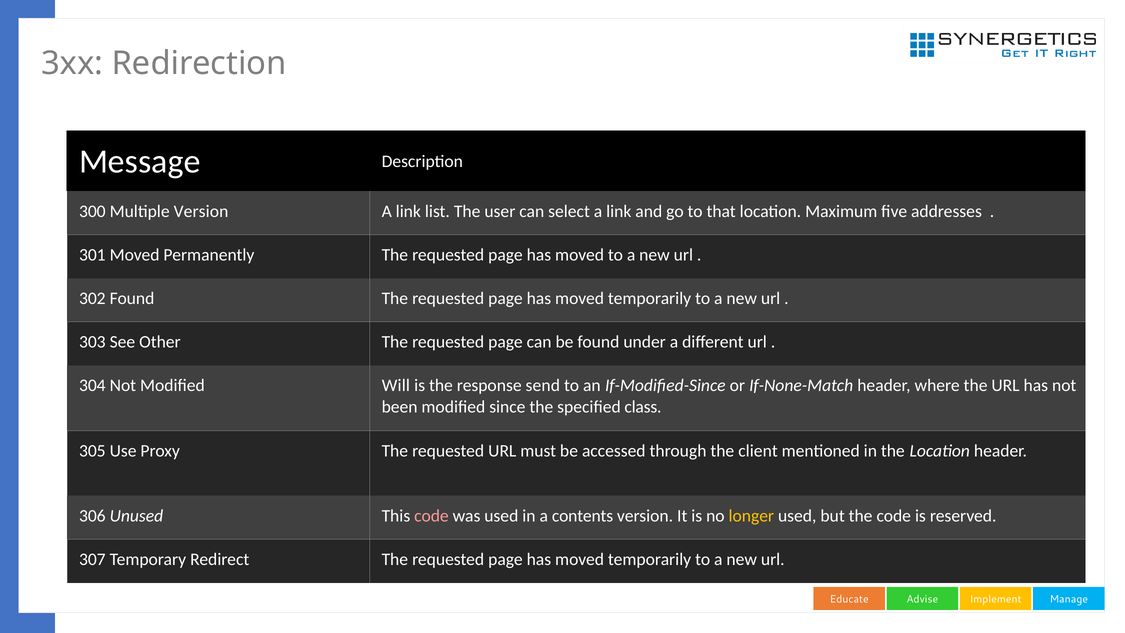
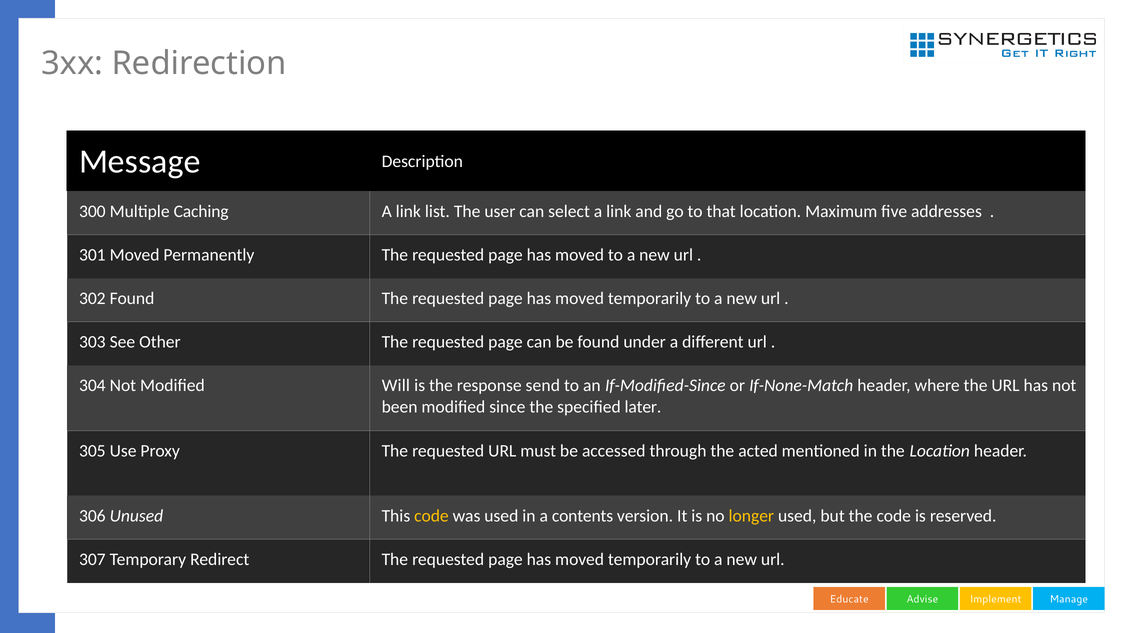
Multiple Version: Version -> Caching (201, 211)
class: class -> later (643, 407)
client: client -> acted (758, 451)
code colour: pink -> yellow (431, 516)
